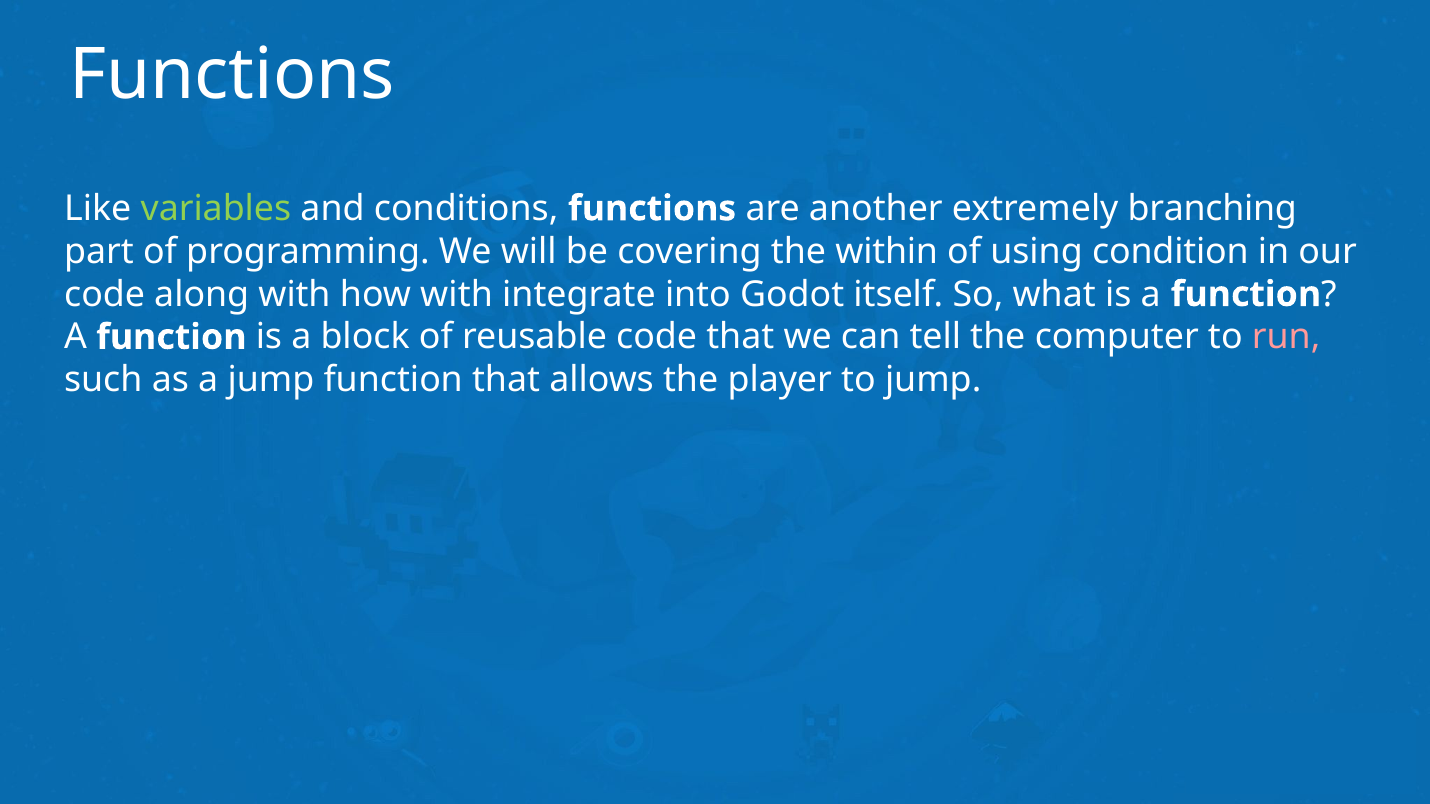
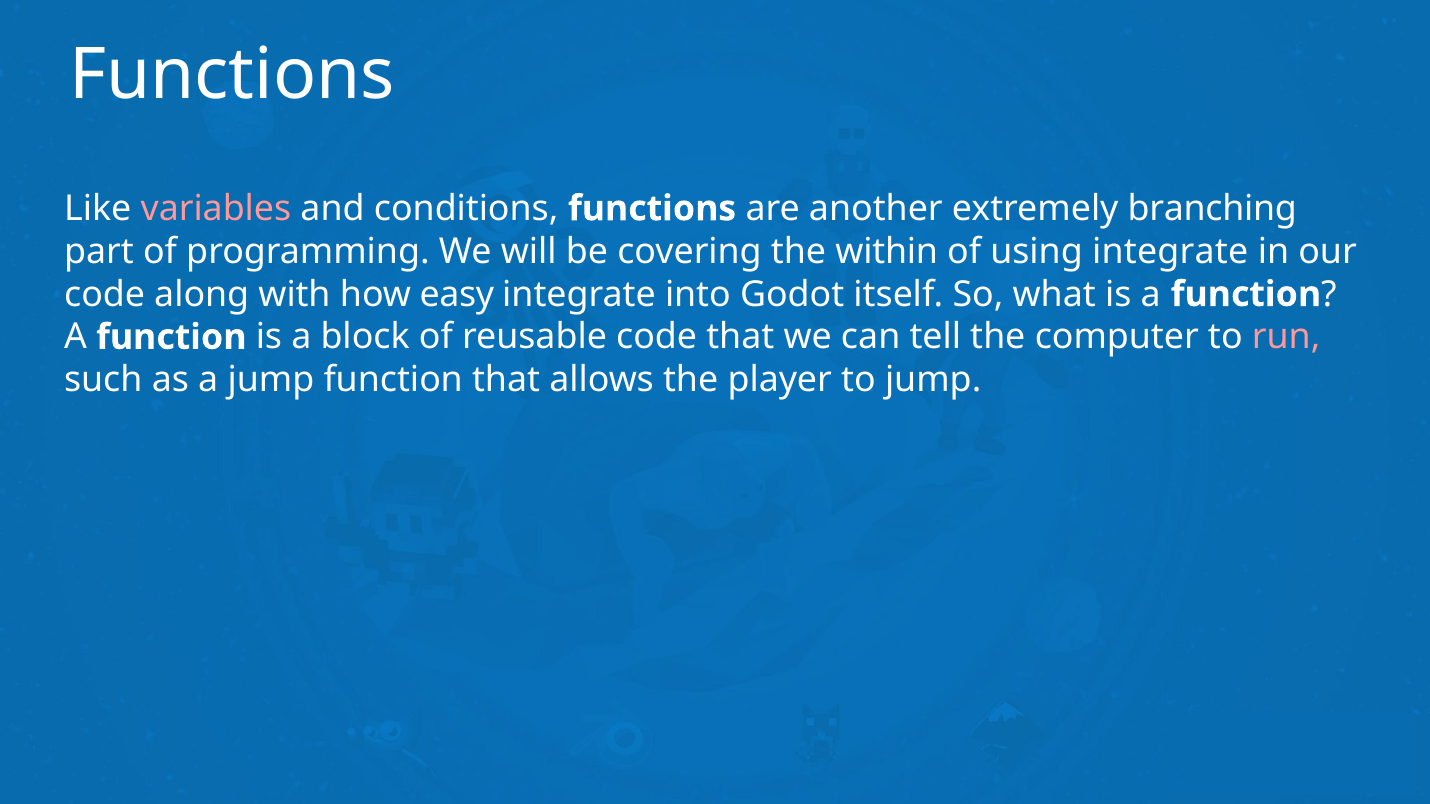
variables colour: light green -> pink (216, 209)
using condition: condition -> integrate (1170, 252)
how with: with -> easy (457, 294)
